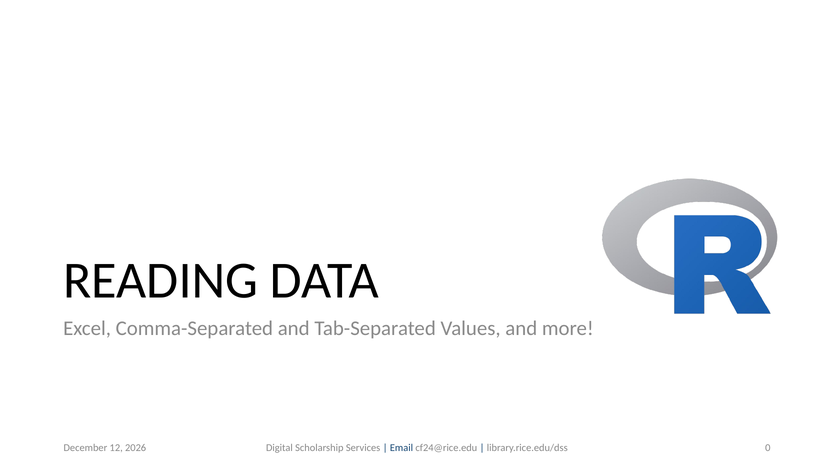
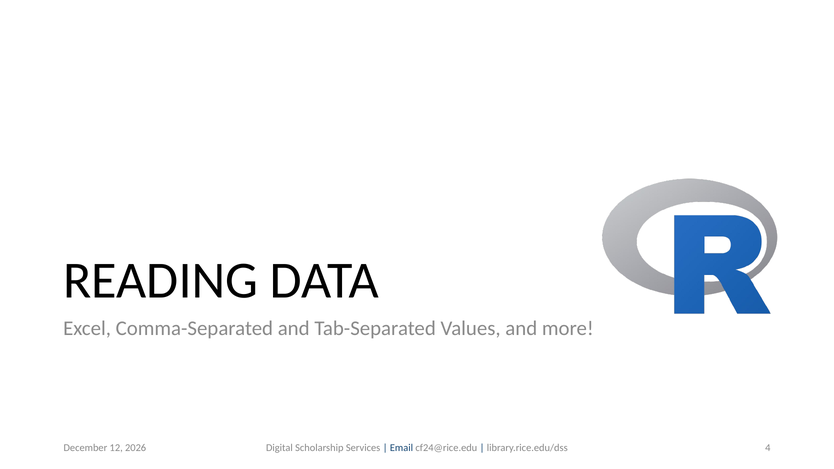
0: 0 -> 4 (768, 448)
